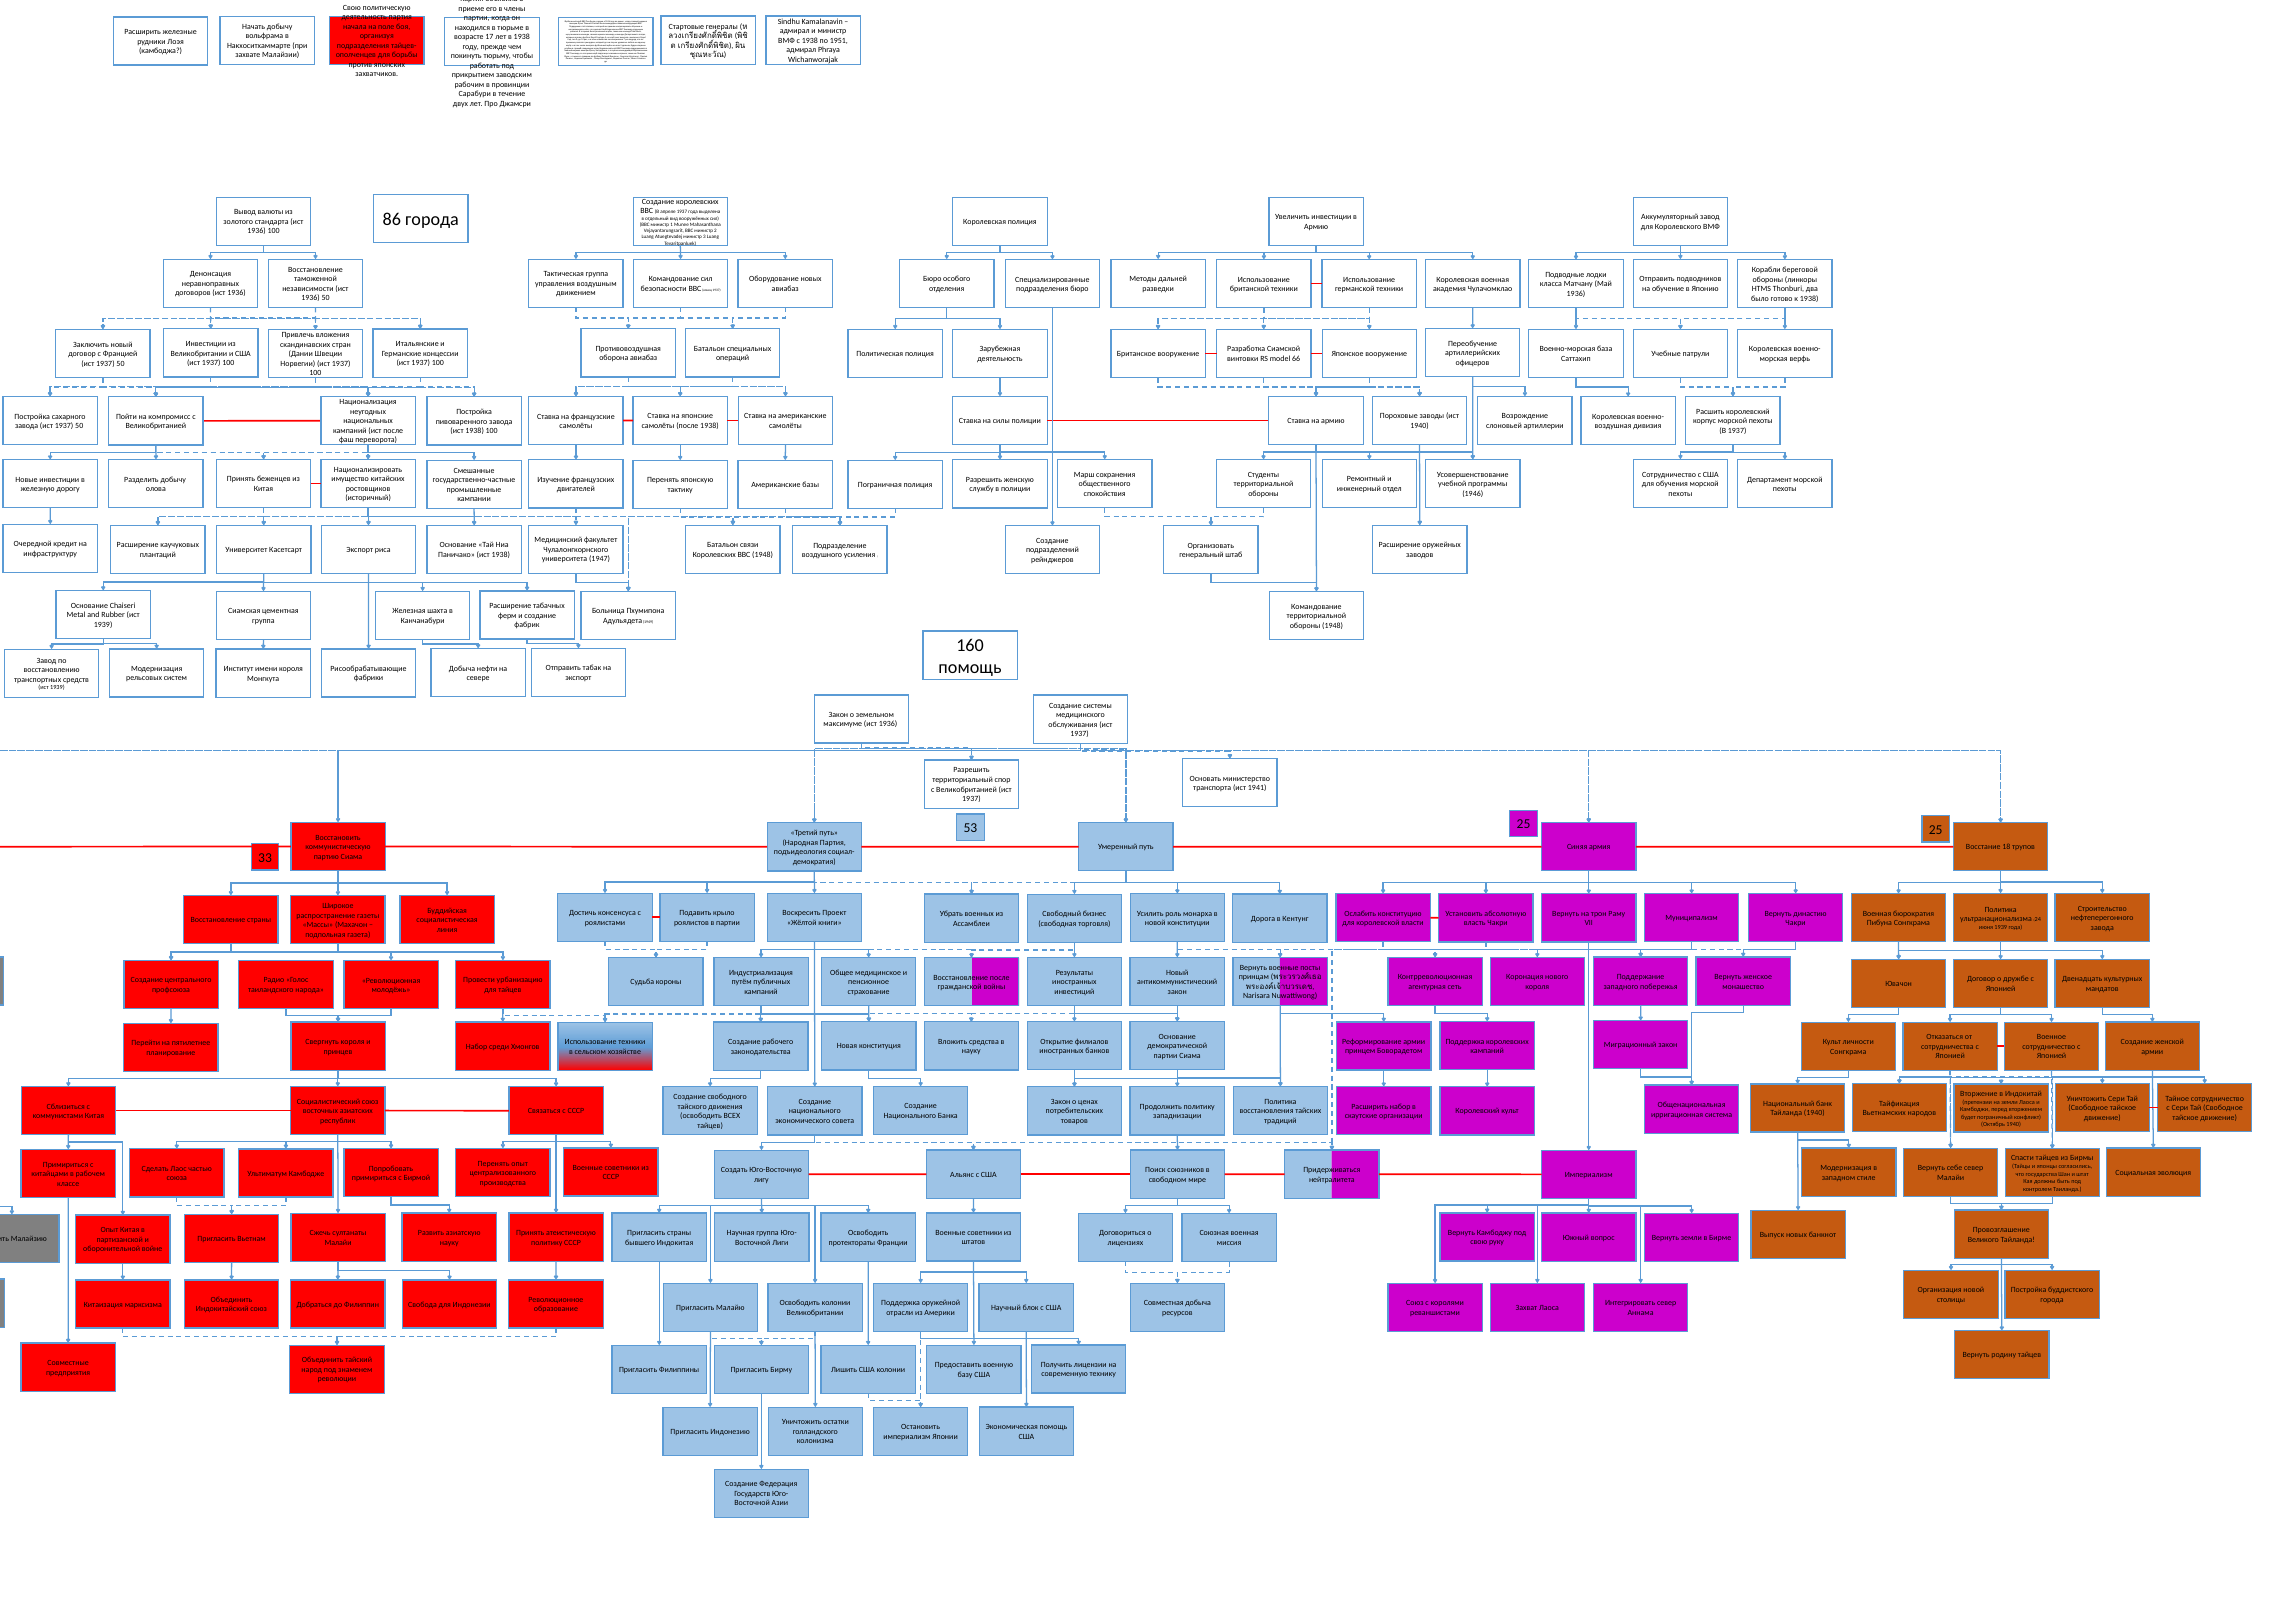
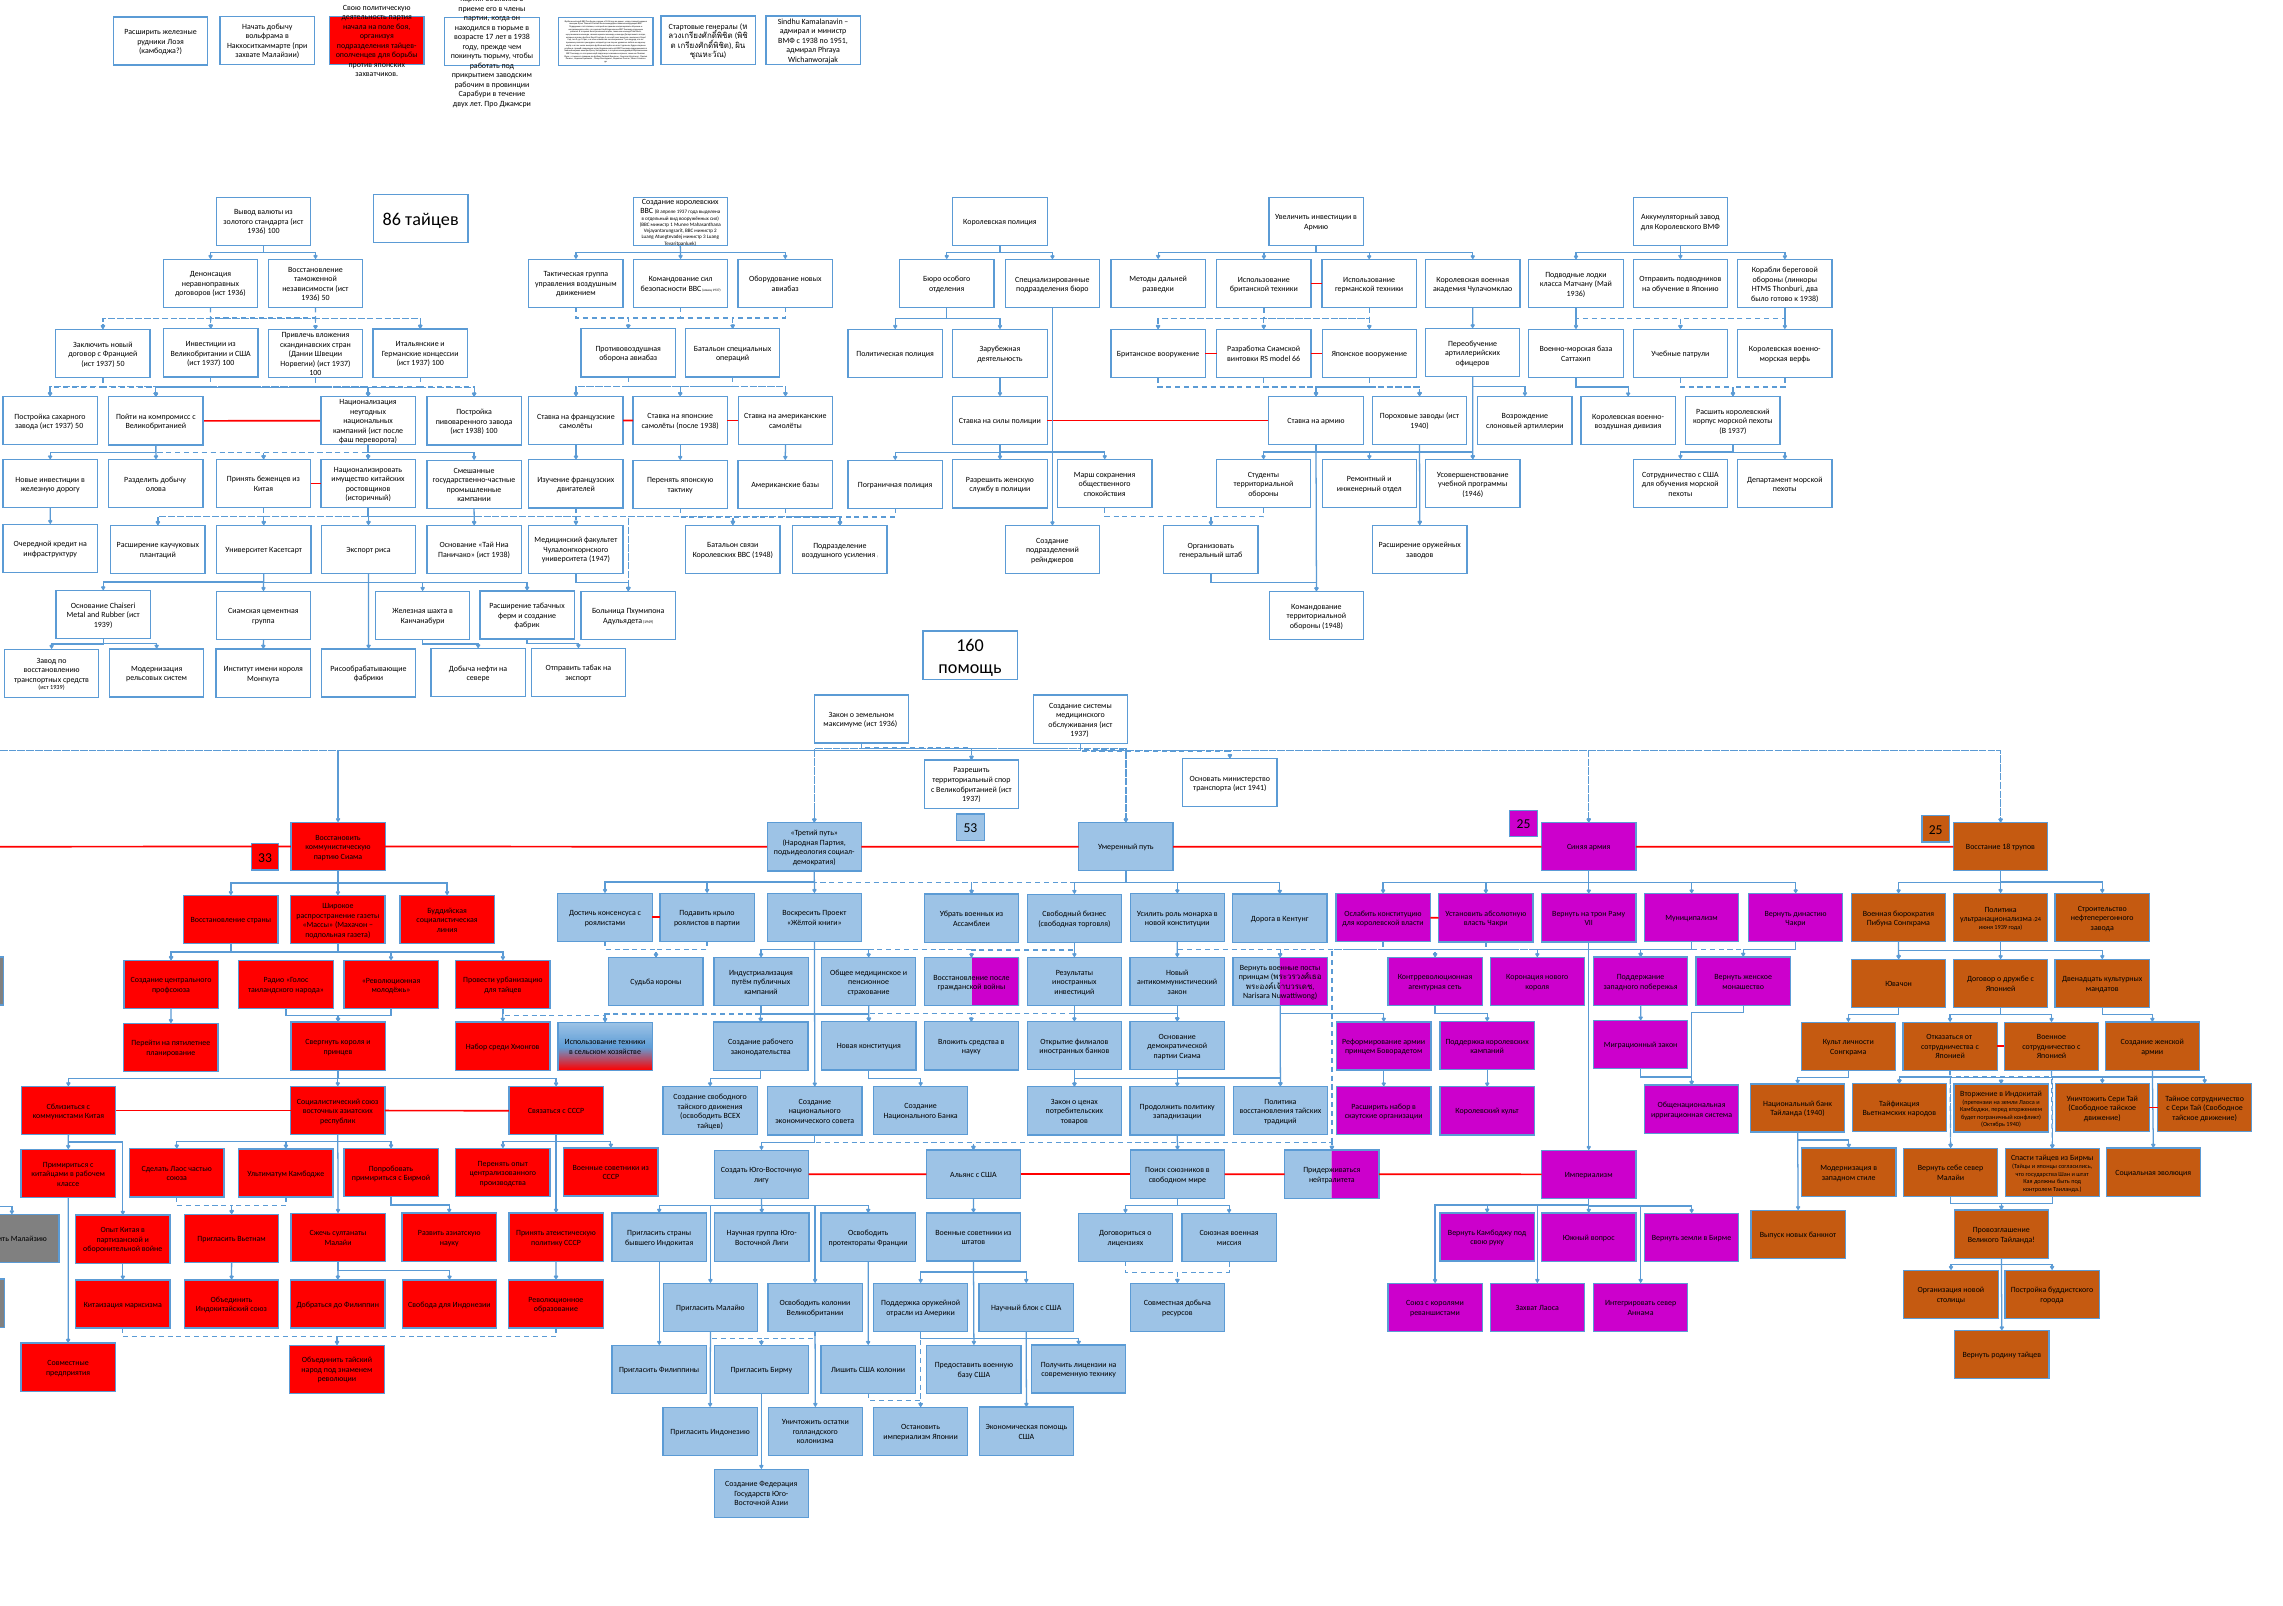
86 города: города -> тайцев (432, 220)
